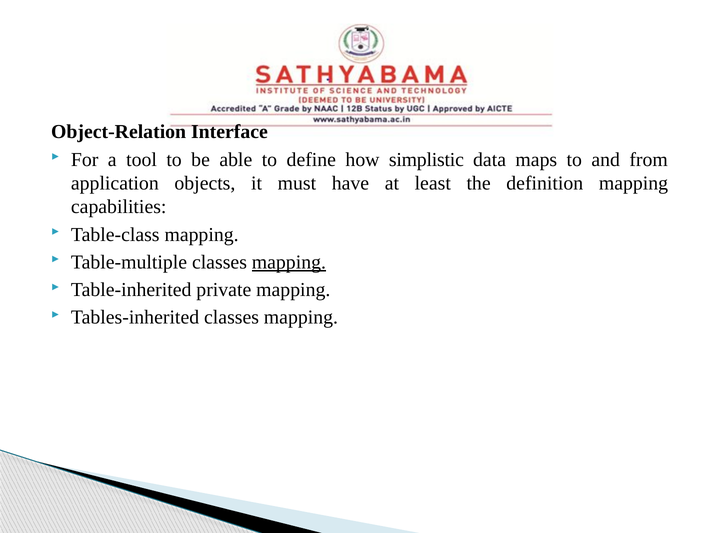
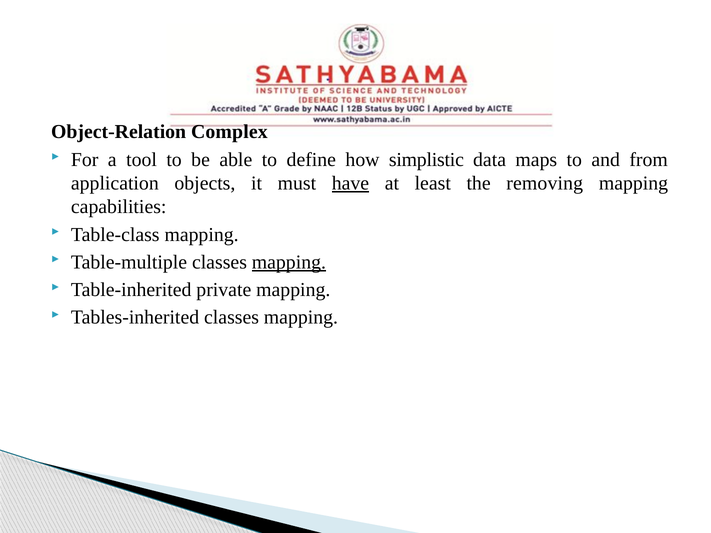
Interface: Interface -> Complex (229, 132)
have underline: none -> present (350, 183)
definition: definition -> removing (545, 183)
